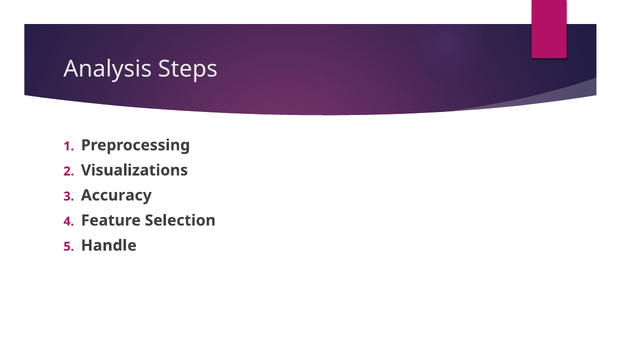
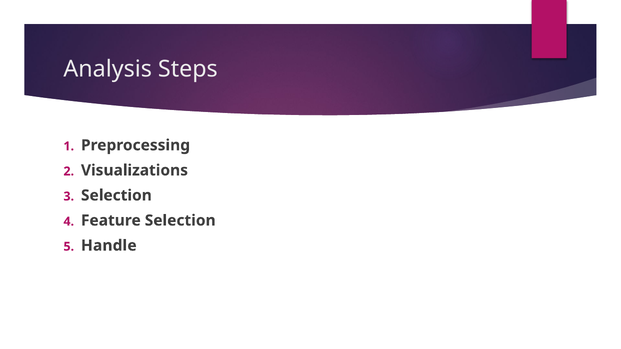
Accuracy: Accuracy -> Selection (116, 196)
